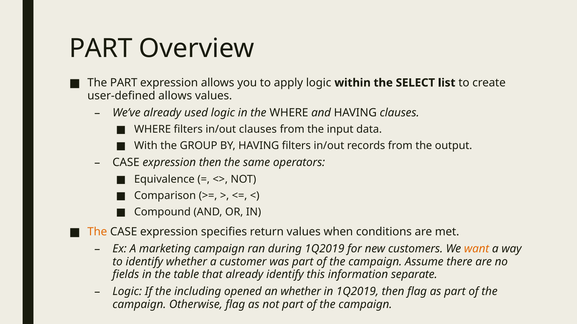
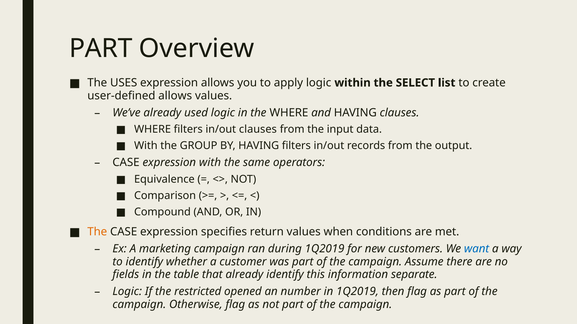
The PART: PART -> USES (124, 83)
expression then: then -> with (210, 163)
want colour: orange -> blue (477, 249)
including: including -> restricted (198, 292)
an whether: whether -> number (301, 292)
